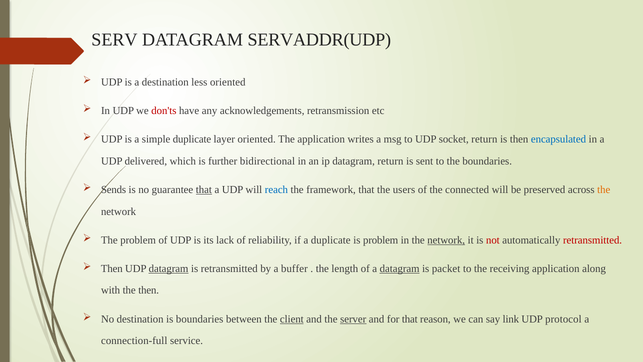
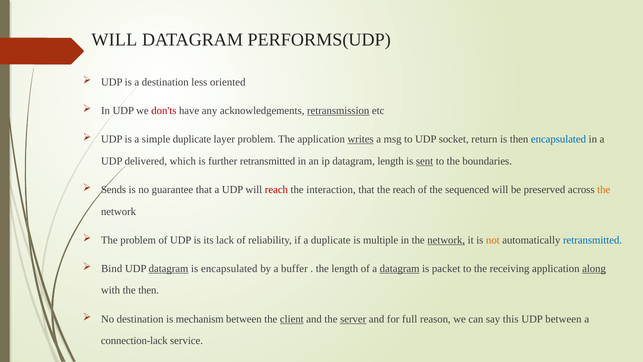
SERV: SERV -> WILL (114, 40)
SERVADDR(UDP: SERVADDR(UDP -> PERFORMS(UDP (319, 40)
retransmission underline: none -> present (338, 111)
layer oriented: oriented -> problem (257, 139)
writes underline: none -> present (361, 139)
further bidirectional: bidirectional -> retransmitted (268, 161)
datagram return: return -> length (391, 161)
sent underline: none -> present (425, 161)
that underline: present -> none (204, 189)
reach colour: blue -> red (276, 189)
framework: framework -> interaction (331, 189)
the users: users -> reach (404, 189)
connected: connected -> sequenced (467, 189)
is problem: problem -> multiple (381, 240)
not colour: red -> orange (493, 240)
retransmitted colour: red -> blue (593, 240)
Then: Then -> Bind (112, 268)
is retransmitted: retransmitted -> encapsulated (229, 268)
along underline: none -> present (594, 268)
is boundaries: boundaries -> mechanism (200, 319)
for that: that -> full (410, 319)
link: link -> this (511, 319)
UDP protocol: protocol -> between (563, 319)
connection-full: connection-full -> connection-lack (134, 341)
